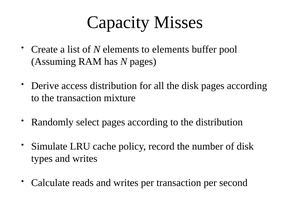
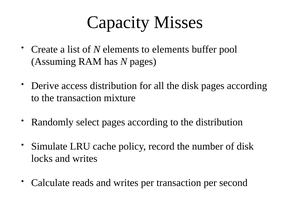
types: types -> locks (42, 158)
